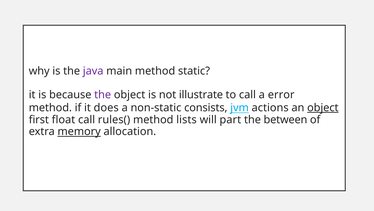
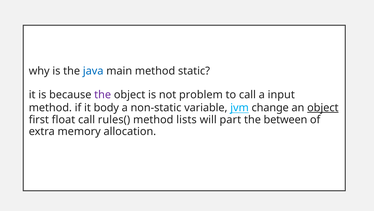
java colour: purple -> blue (93, 71)
illustrate: illustrate -> problem (201, 94)
error: error -> input (281, 94)
does: does -> body (106, 107)
consists: consists -> variable (206, 107)
actions: actions -> change (270, 107)
memory underline: present -> none (79, 131)
